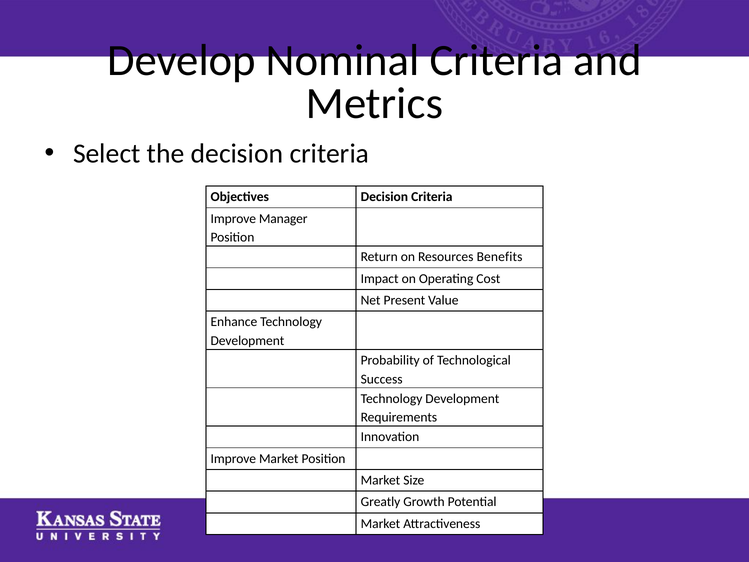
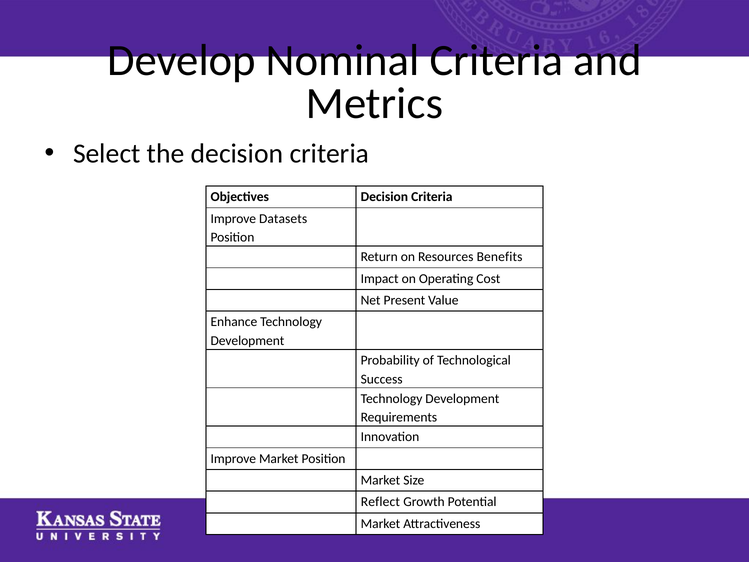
Manager: Manager -> Datasets (283, 218)
Greatly: Greatly -> Reflect (380, 502)
